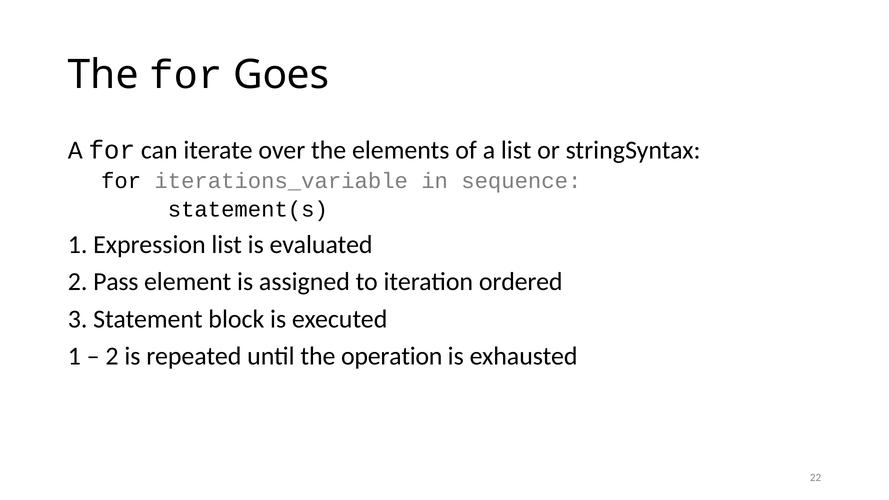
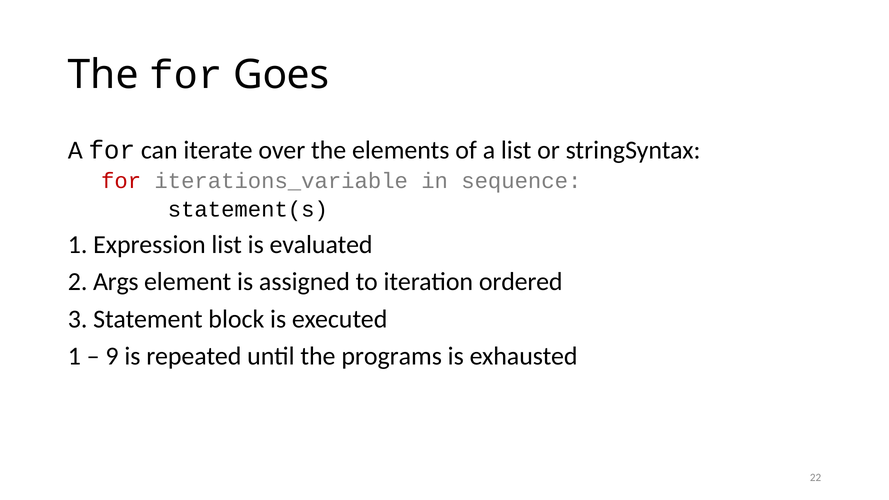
for colour: black -> red (121, 181)
Pass: Pass -> Args (116, 282)
2: 2 -> 9 (112, 356)
operation: operation -> programs (392, 356)
